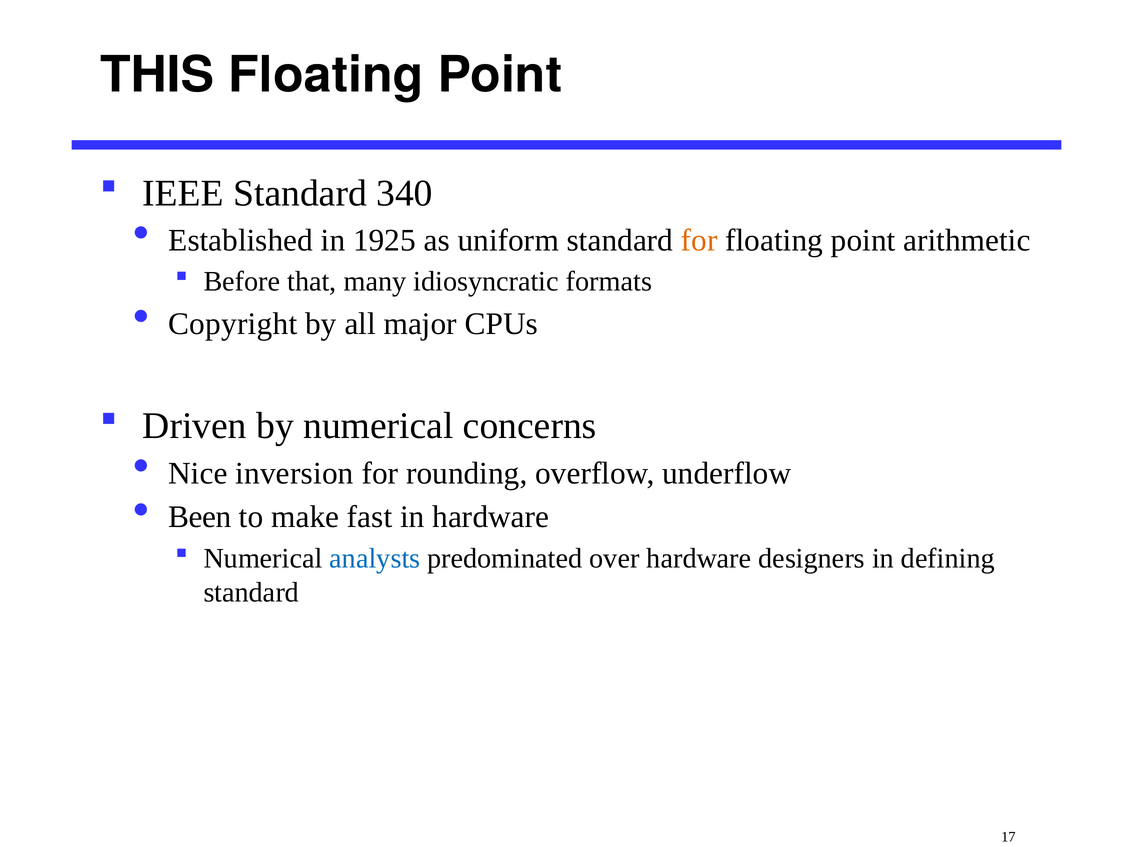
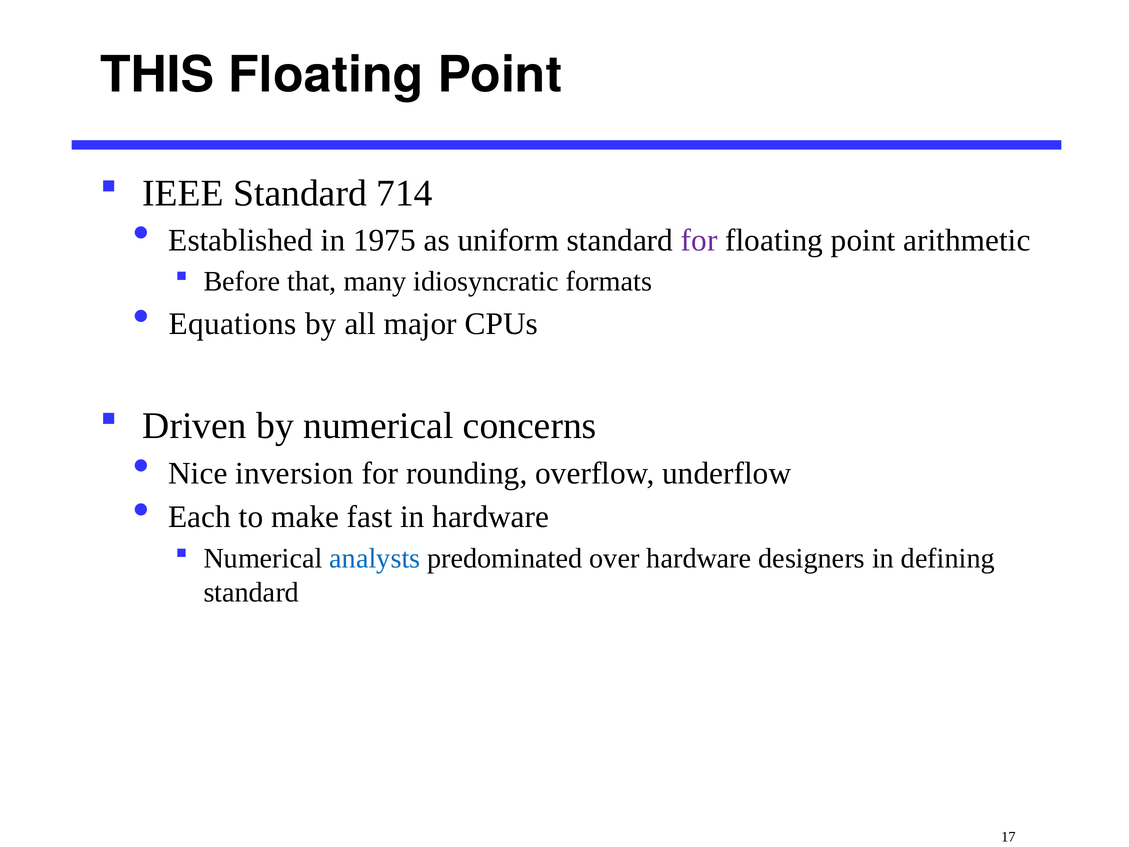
340: 340 -> 714 (405, 193)
1925: 1925 -> 1975 (384, 240)
for colour: orange -> purple (699, 240)
Copyright: Copyright -> Equations (233, 324)
Been: Been -> Each (200, 517)
